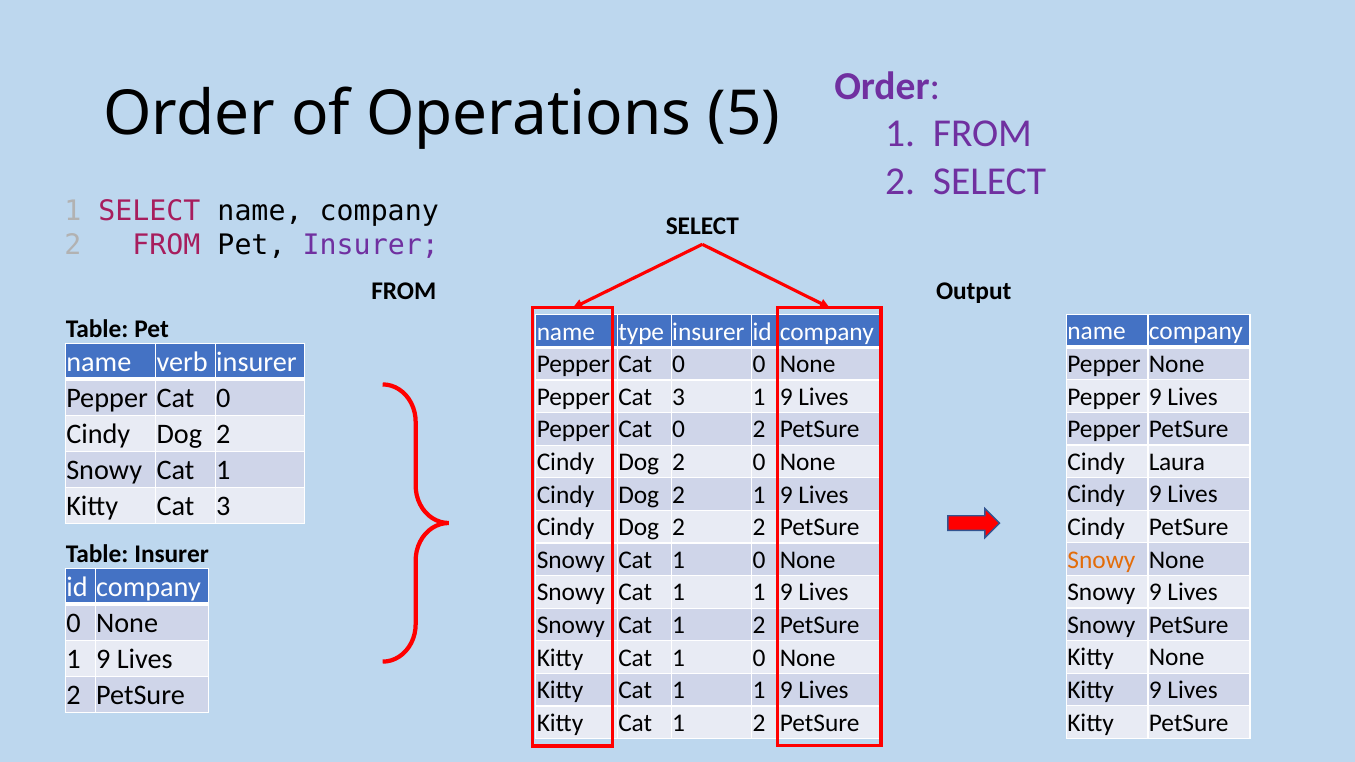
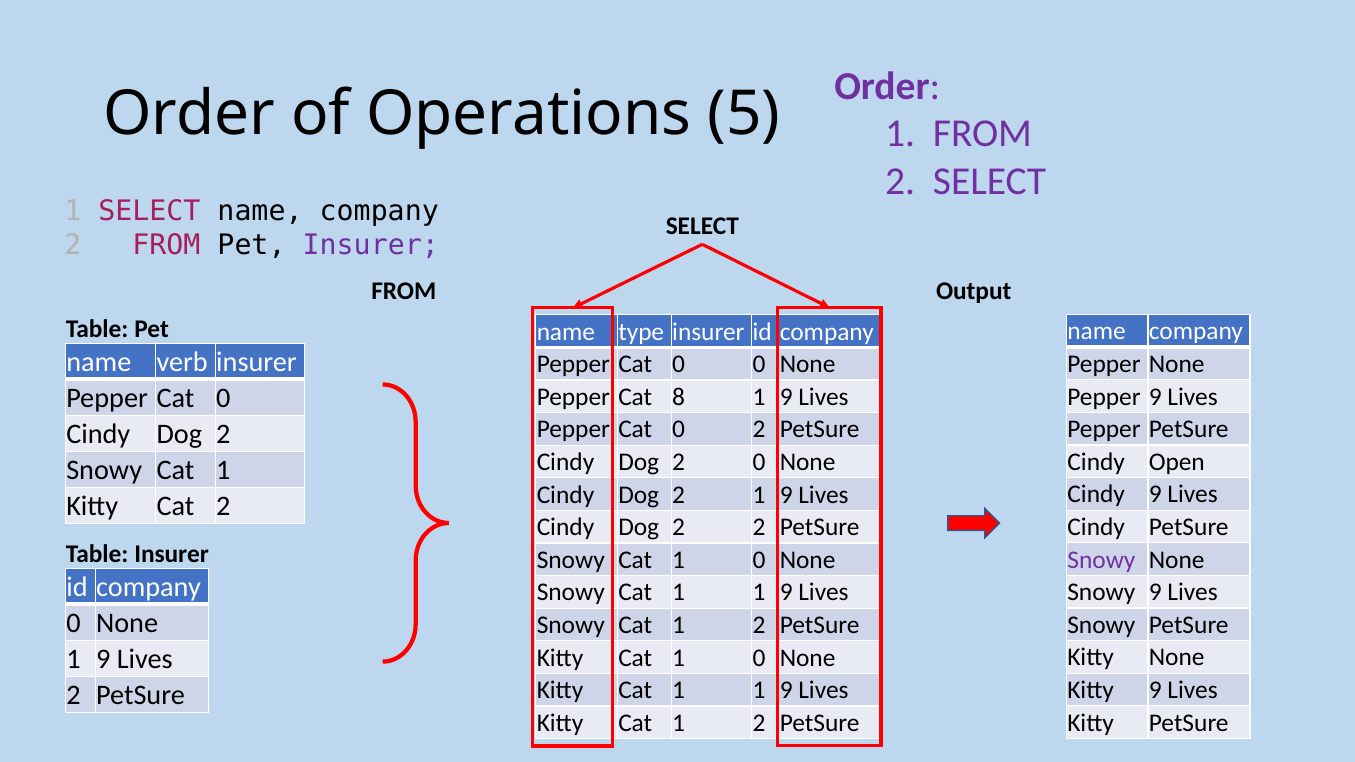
Pepper Cat 3: 3 -> 8 (679, 397)
Laura: Laura -> Open (1177, 462)
Kitty Cat 3: 3 -> 2 (223, 506)
Snowy colour: orange -> purple (1101, 560)
